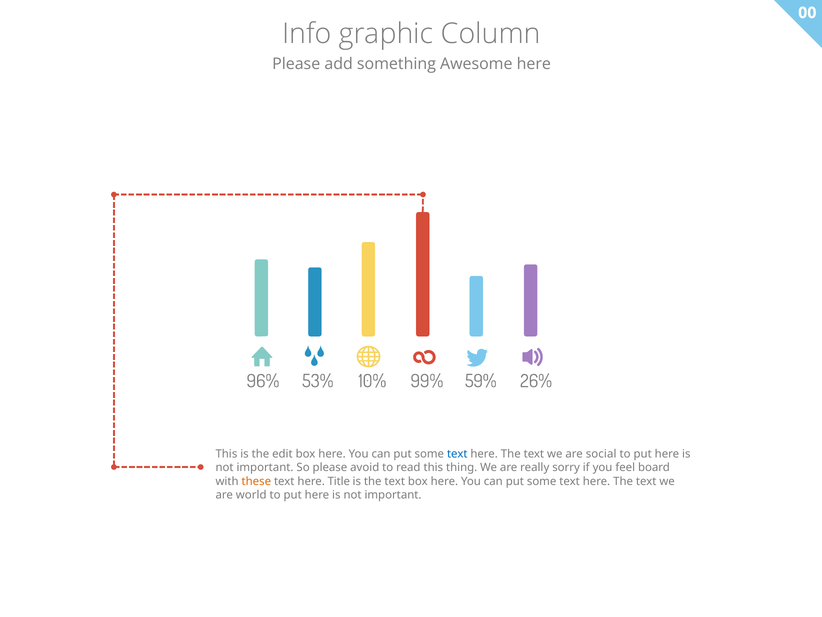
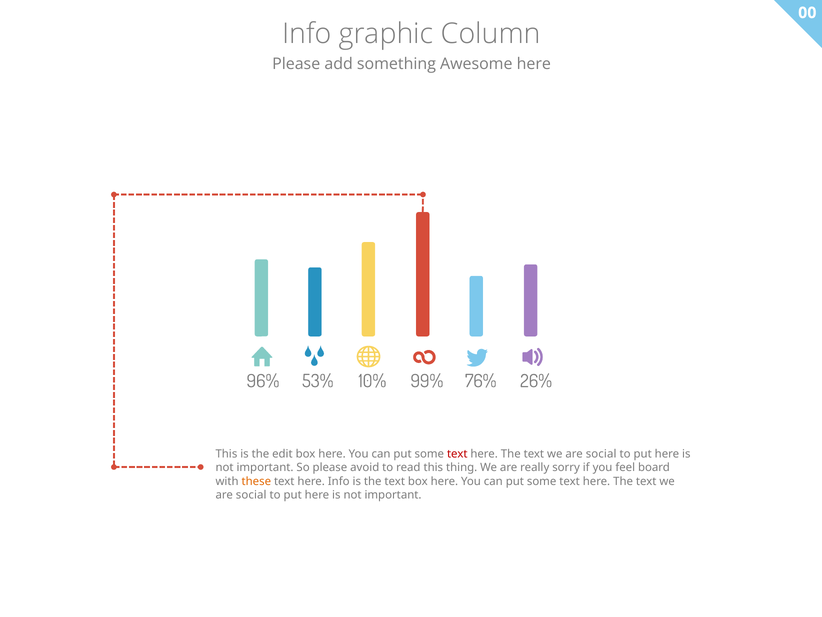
59%: 59% -> 76% (481, 381)
text colour: blue -> red (457, 454)
here Title: Title -> Info (339, 481)
world: world -> social (251, 495)
